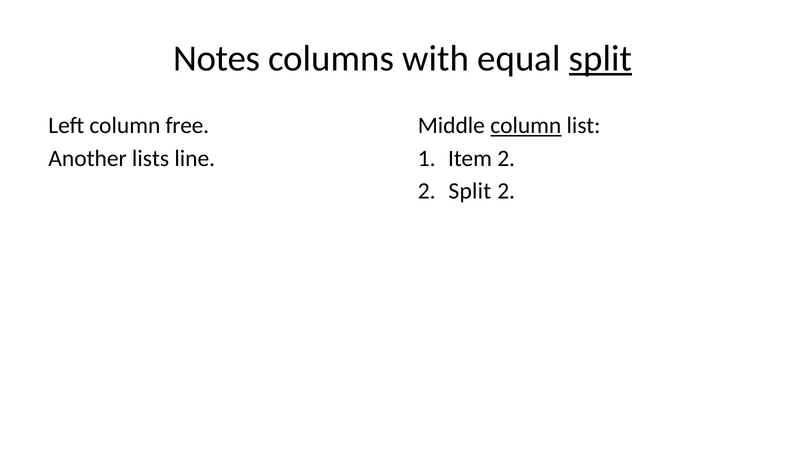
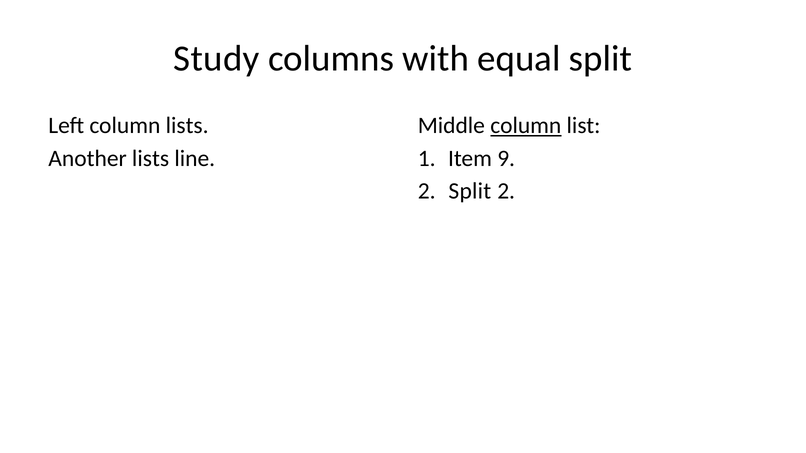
Notes: Notes -> Study (216, 58)
split underline: present -> none (600, 58)
column free: free -> lists (187, 126)
Item 2: 2 -> 9 (506, 158)
